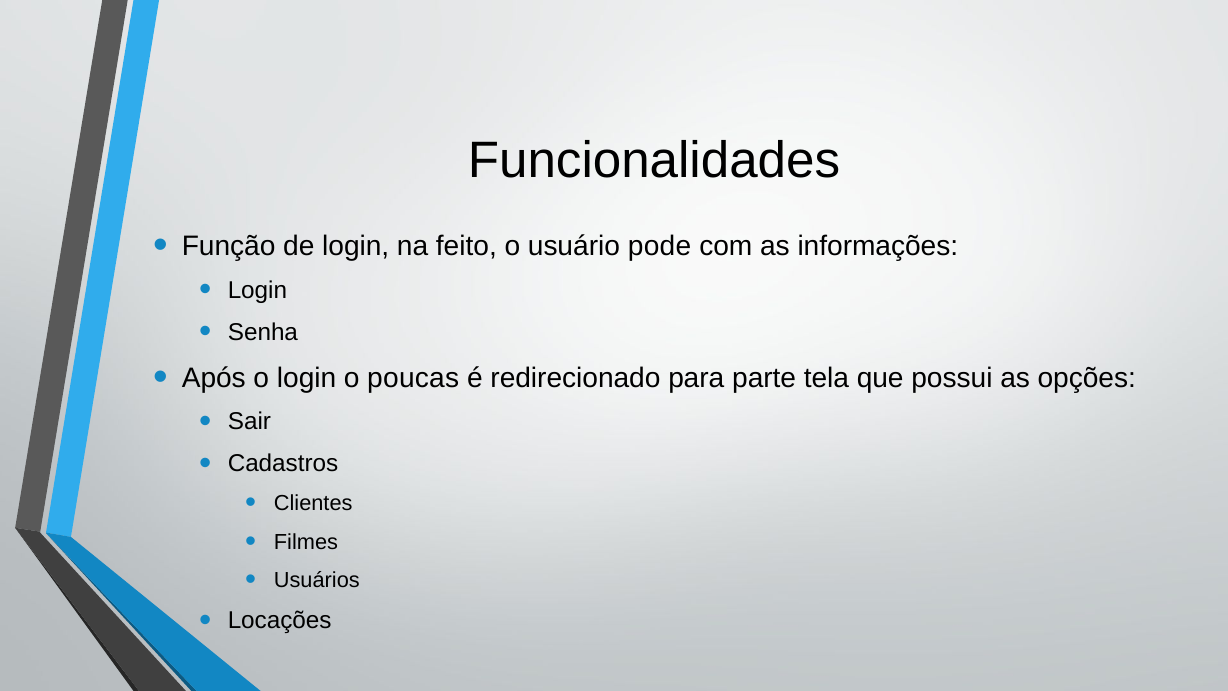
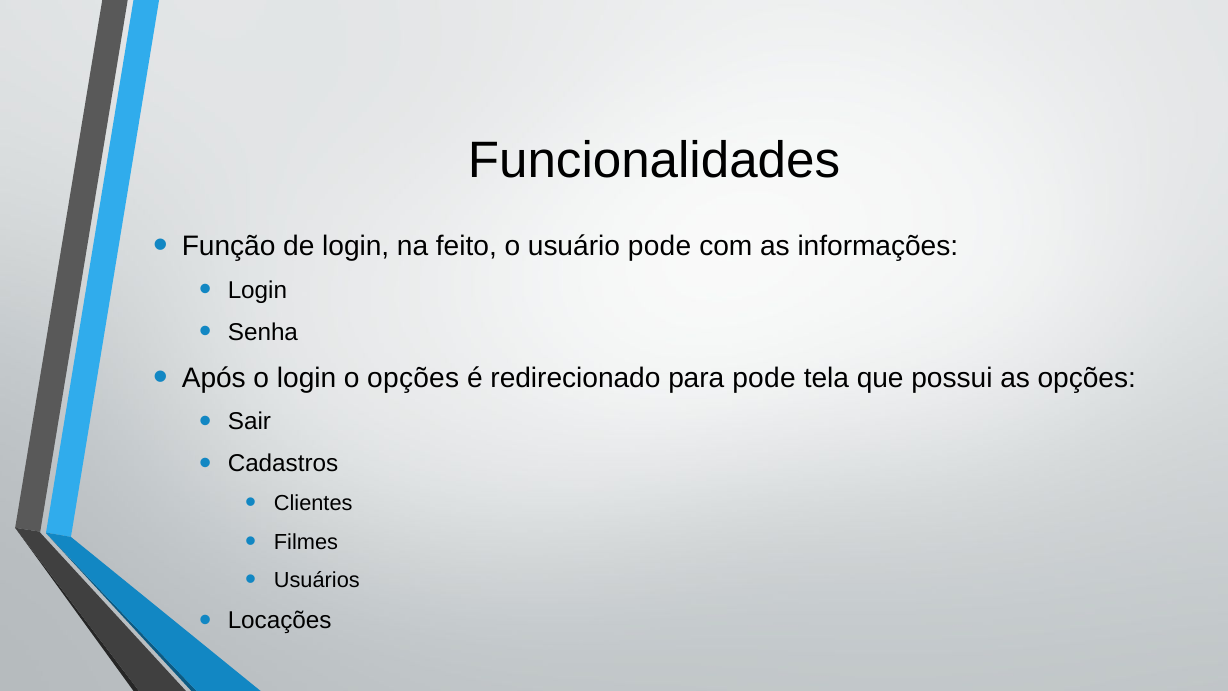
o poucas: poucas -> opções (413, 378)
para parte: parte -> pode (764, 378)
